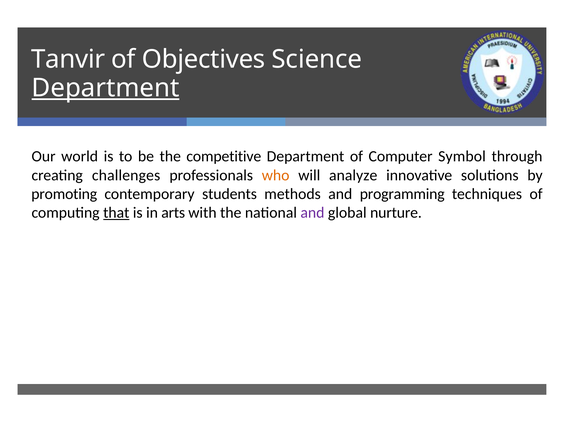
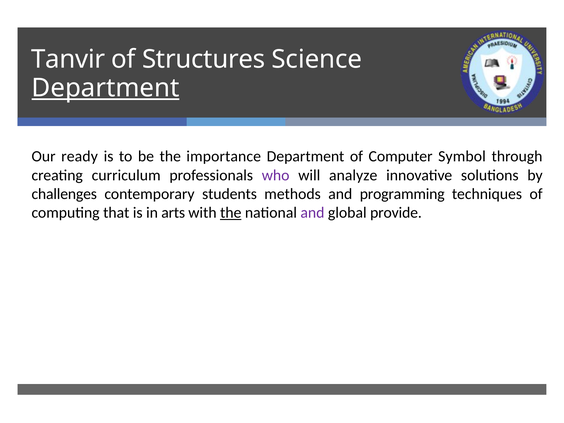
Objectives: Objectives -> Structures (204, 59)
world: world -> ready (80, 156)
competitive: competitive -> importance (224, 156)
challenges: challenges -> curriculum (126, 175)
who colour: orange -> purple (276, 175)
promoting: promoting -> challenges (64, 194)
that underline: present -> none (116, 213)
the underline: none -> present (231, 213)
nurture: nurture -> provide (396, 213)
